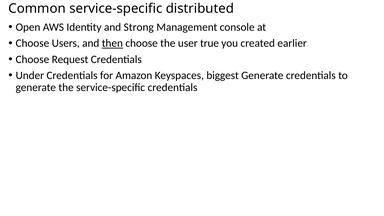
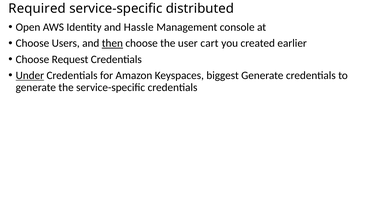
Common: Common -> Required (37, 8)
Strong: Strong -> Hassle (139, 27)
true: true -> cart (209, 43)
Under underline: none -> present (30, 75)
